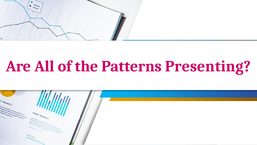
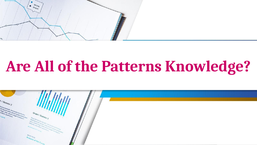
Presenting: Presenting -> Knowledge (208, 66)
